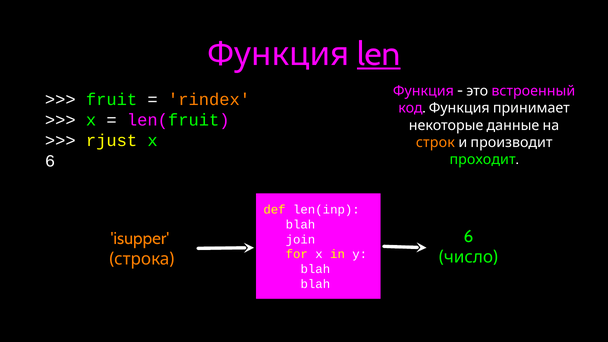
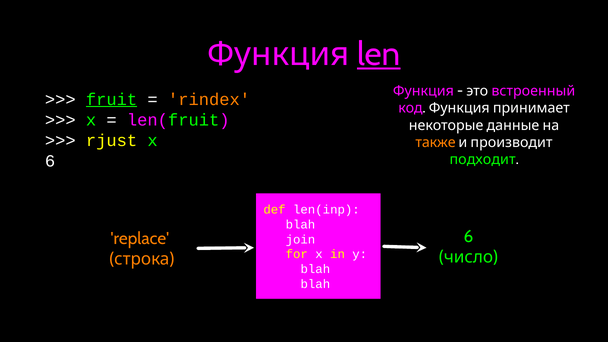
fruit underline: none -> present (112, 99)
строк: строк -> также (436, 142)
проходит: проходит -> подходит (483, 160)
isupper: isupper -> replace (140, 239)
